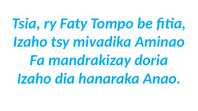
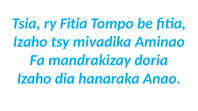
ry Faty: Faty -> Fitia (74, 23)
